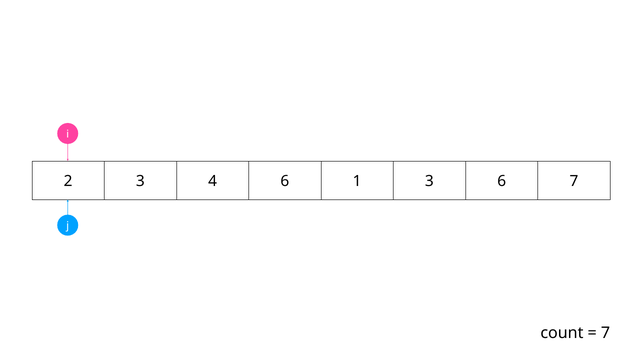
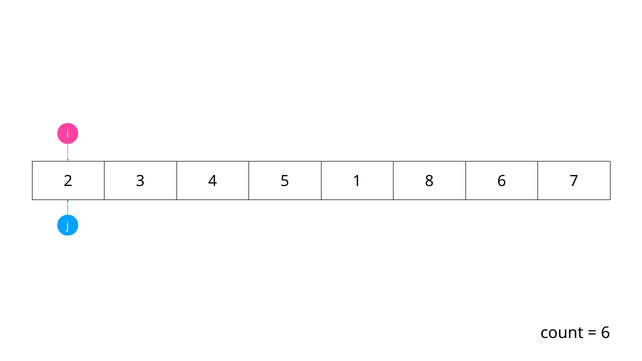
4 6: 6 -> 5 (285, 181)
1 3: 3 -> 8 (429, 181)
7: 7 -> 6 (606, 333)
